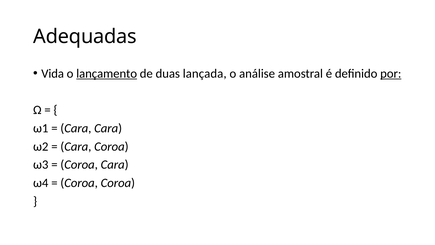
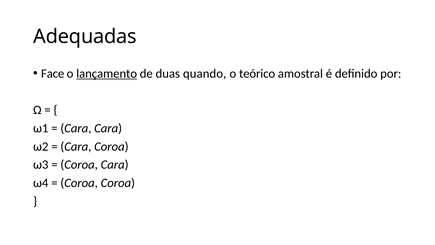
Vida: Vida -> Face (53, 74)
lançada: lançada -> quando (205, 74)
análise: análise -> teórico (257, 74)
por underline: present -> none (391, 74)
